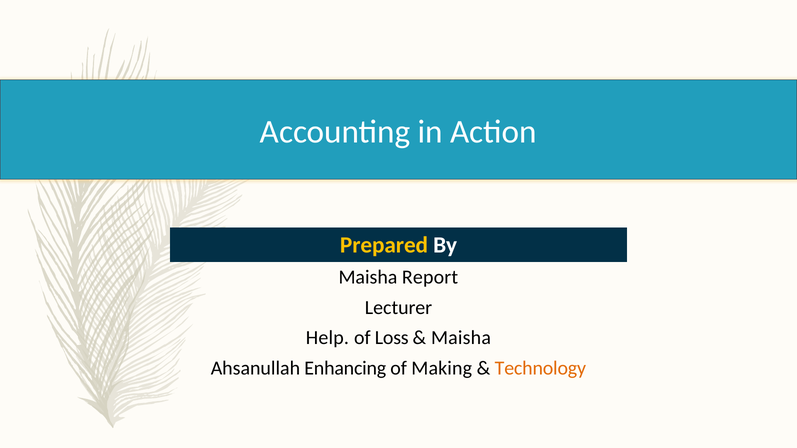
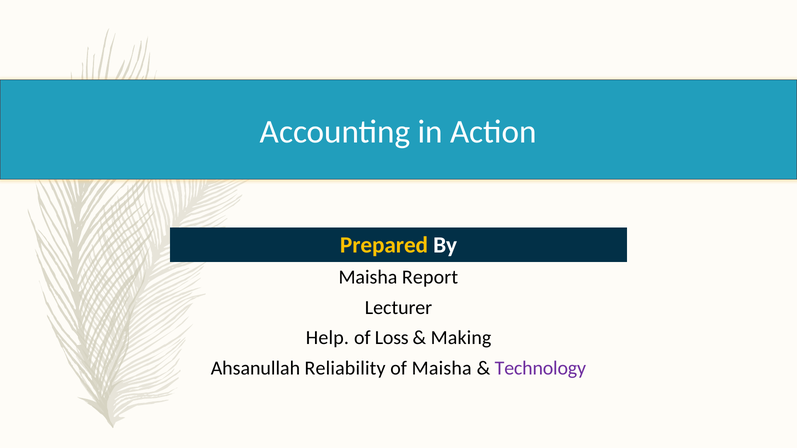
Maisha: Maisha -> Making (461, 338)
Enhancing: Enhancing -> Reliability (345, 368)
of Making: Making -> Maisha (442, 368)
Technology colour: orange -> purple (540, 368)
